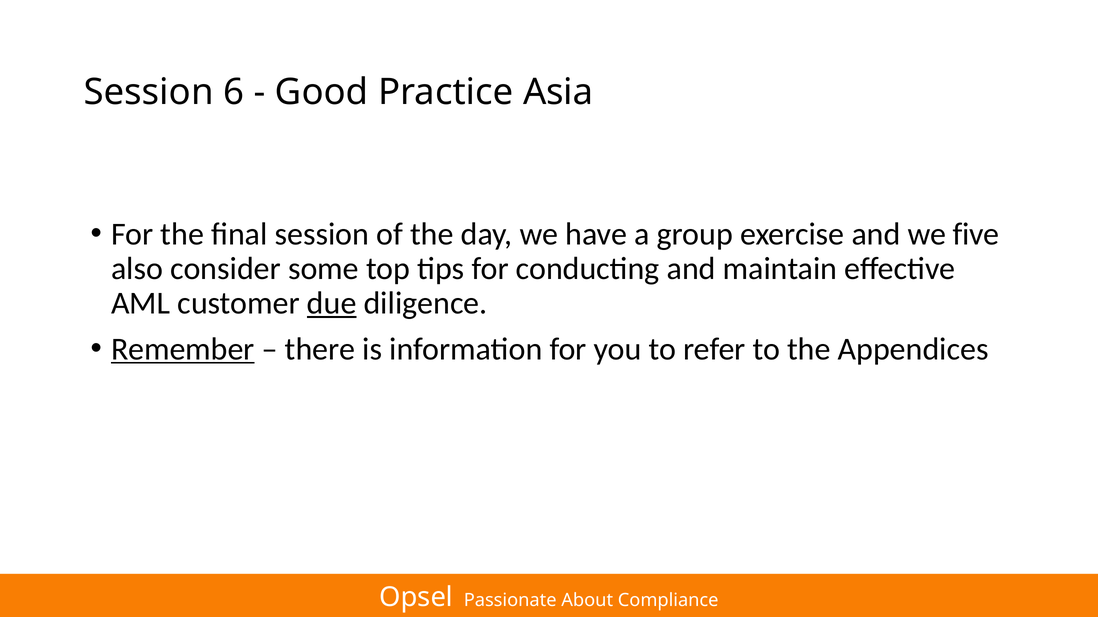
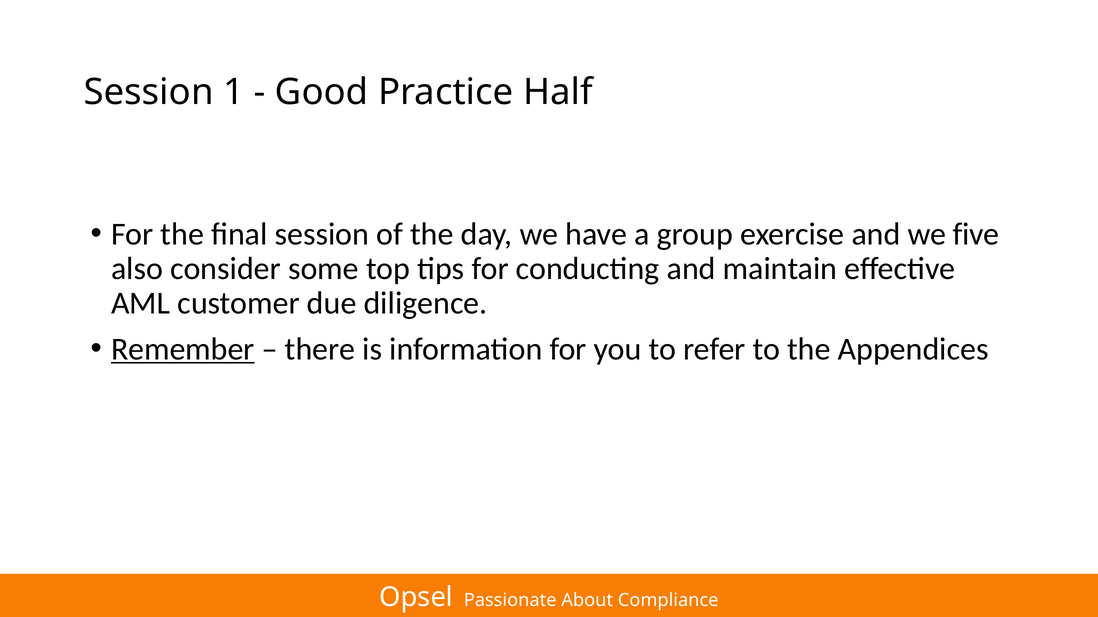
6: 6 -> 1 (234, 92)
Asia: Asia -> Half (558, 92)
due underline: present -> none (332, 303)
